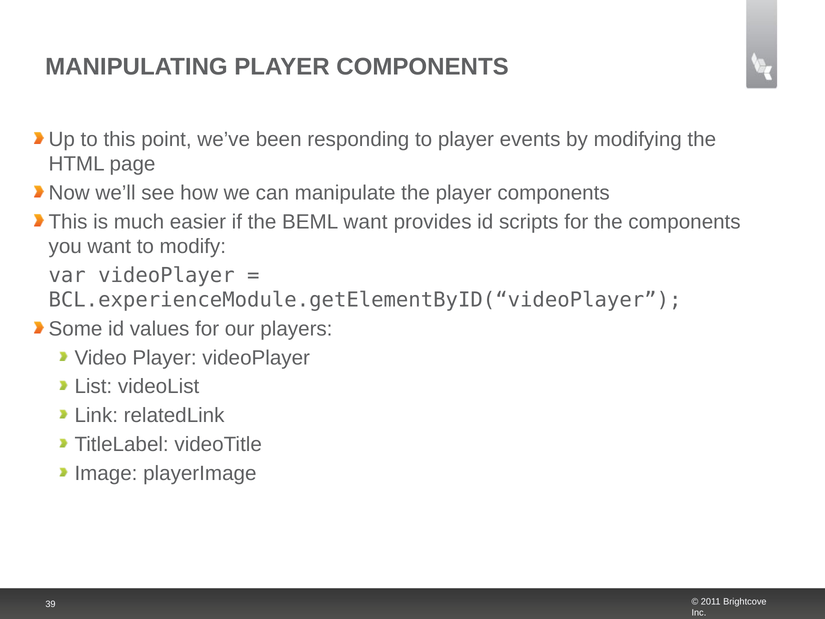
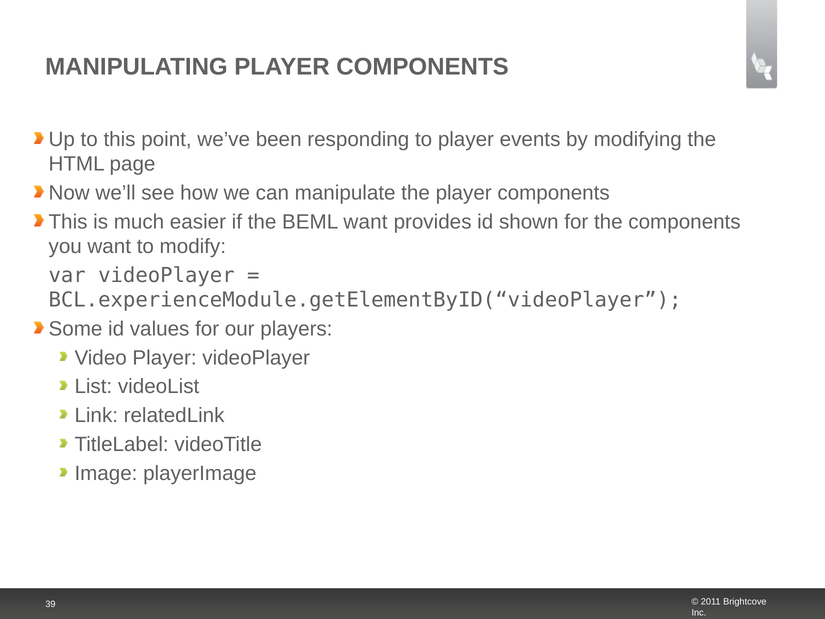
scripts: scripts -> shown (529, 222)
